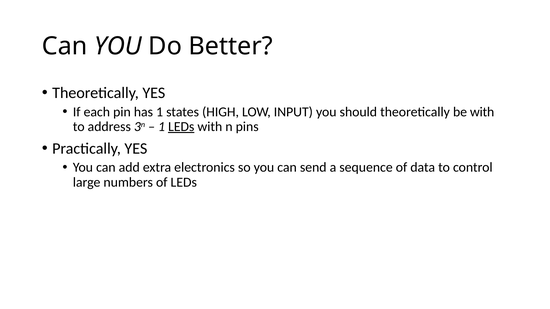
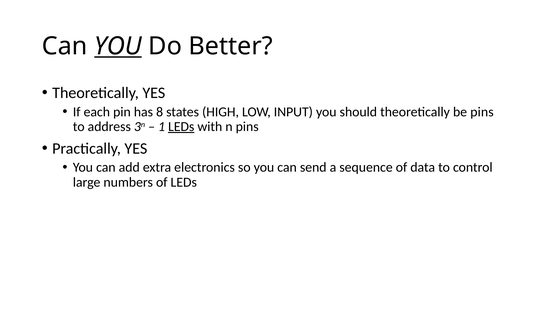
YOU underline: none -> present (118, 46)
has 1: 1 -> 8 (160, 112)
be with: with -> pins (482, 112)
